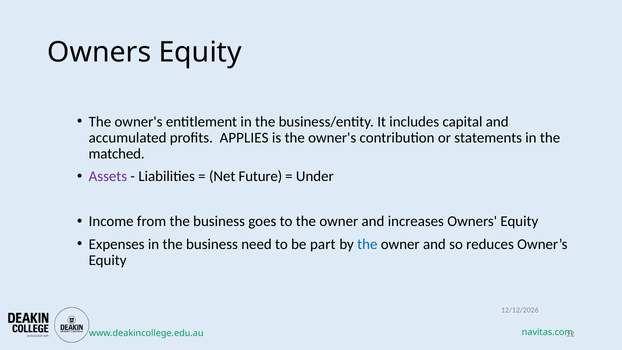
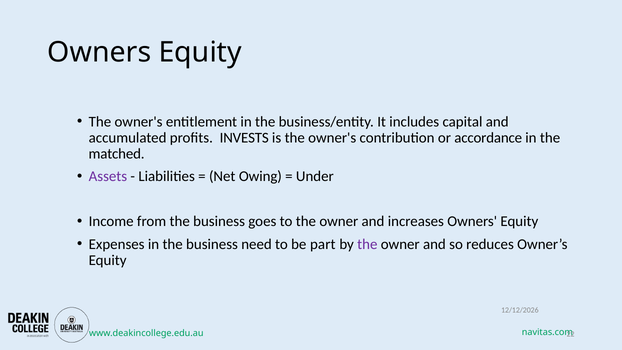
APPLIES: APPLIES -> INVESTS (244, 138)
statements: statements -> accordance (488, 138)
Future: Future -> Owing (260, 176)
the colour: blue -> purple (367, 244)
